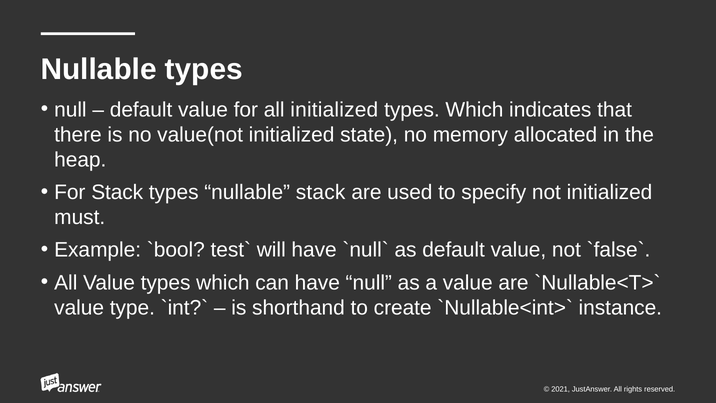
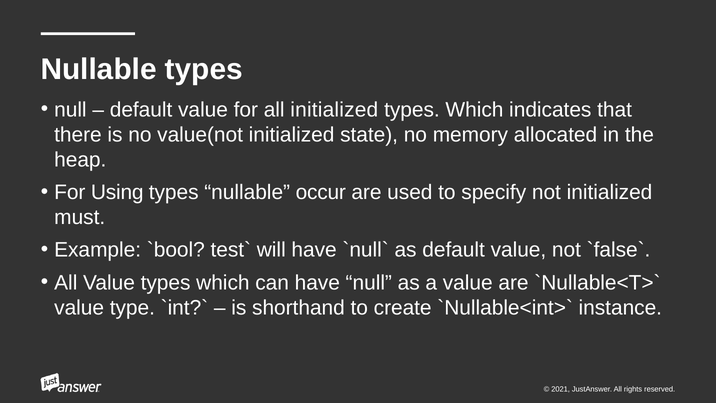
For Stack: Stack -> Using (117, 192)
nullable stack: stack -> occur (321, 192)
